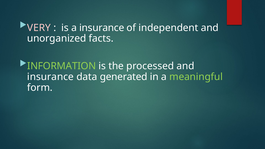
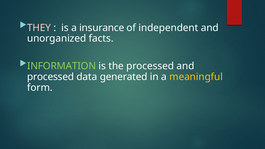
VERY: VERY -> THEY (39, 28)
insurance: insurance -> processed (51, 77)
meaningful colour: light green -> yellow (196, 77)
